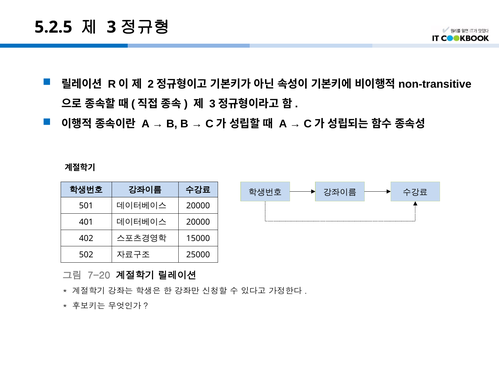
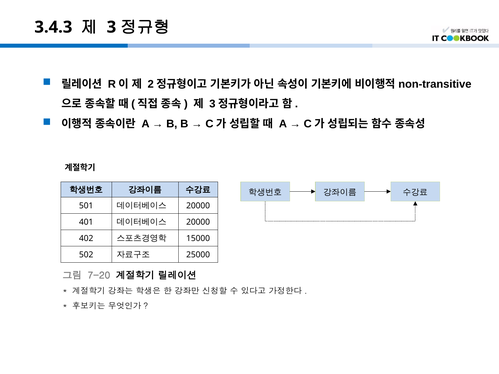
5.2.5: 5.2.5 -> 3.4.3 (53, 27)
